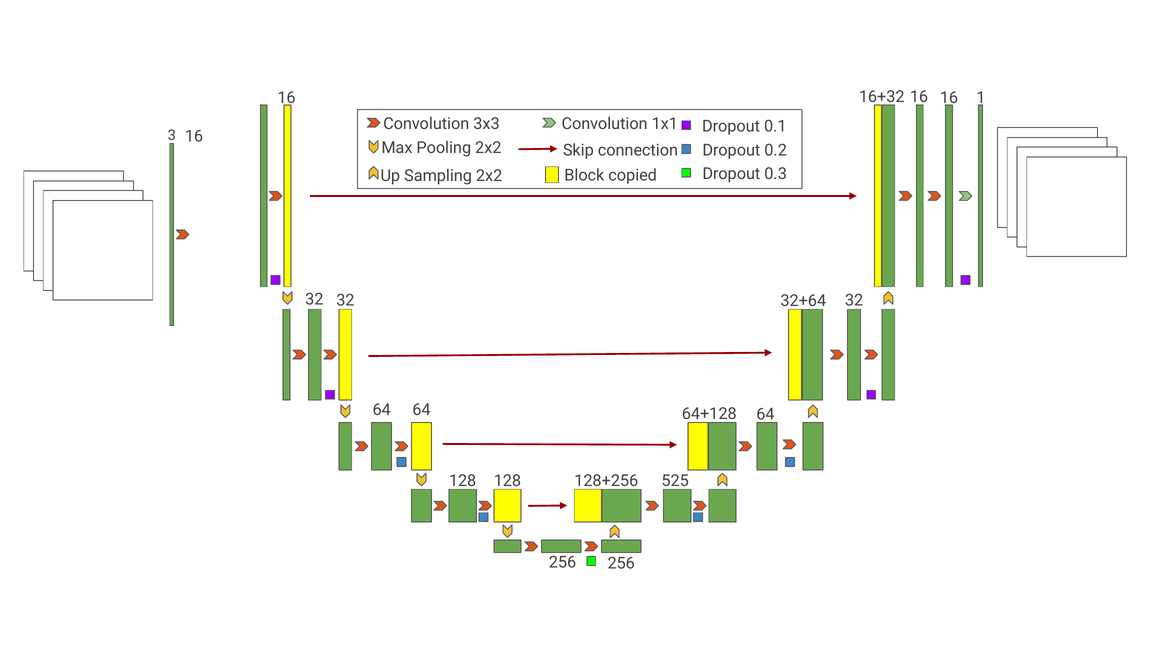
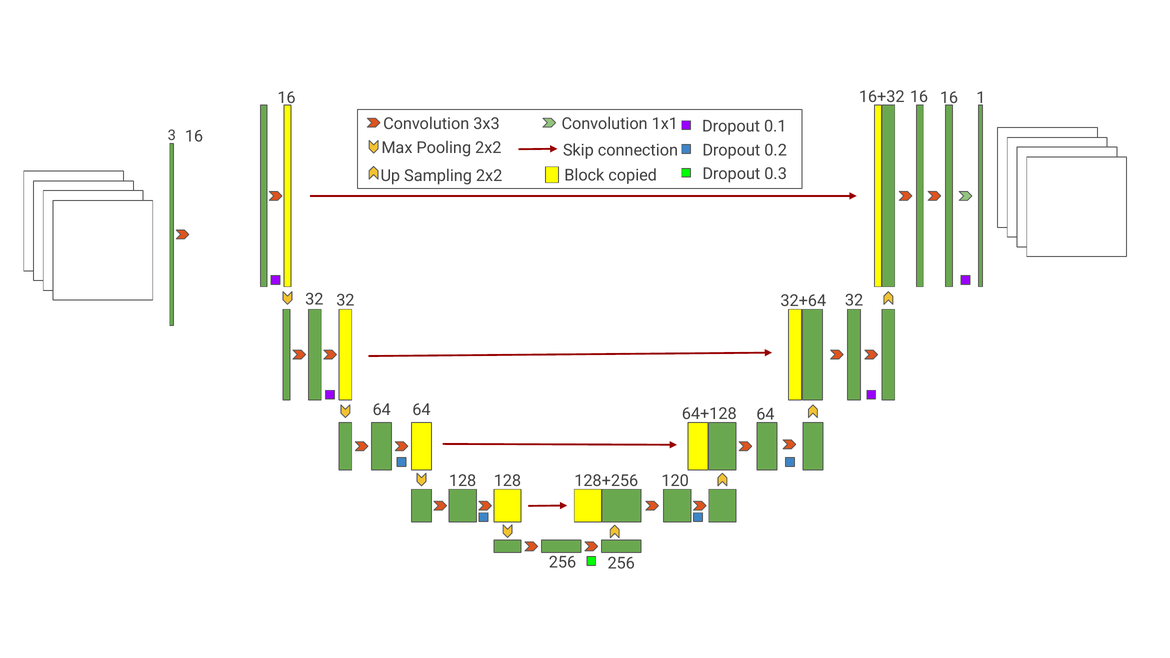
525: 525 -> 120 (675, 481)
